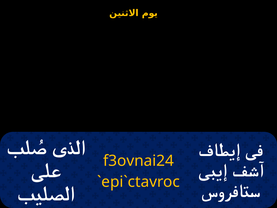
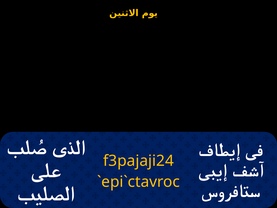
f3ovnai24: f3ovnai24 -> f3pajaji24 (138, 161)
